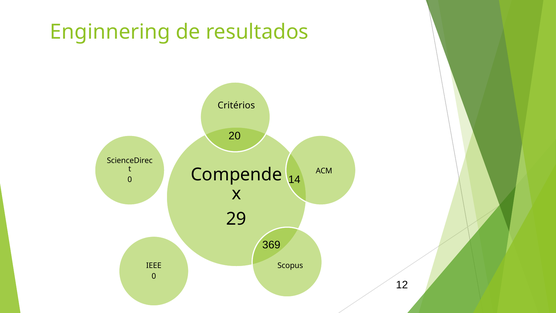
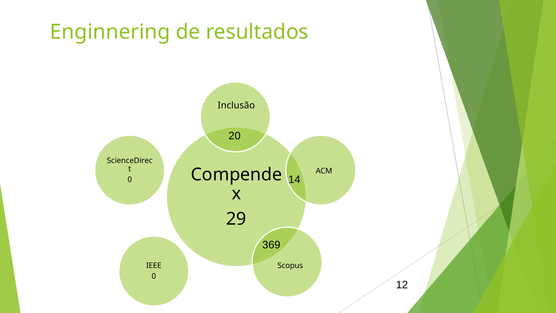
Critérios: Critérios -> Inclusão (236, 105)
